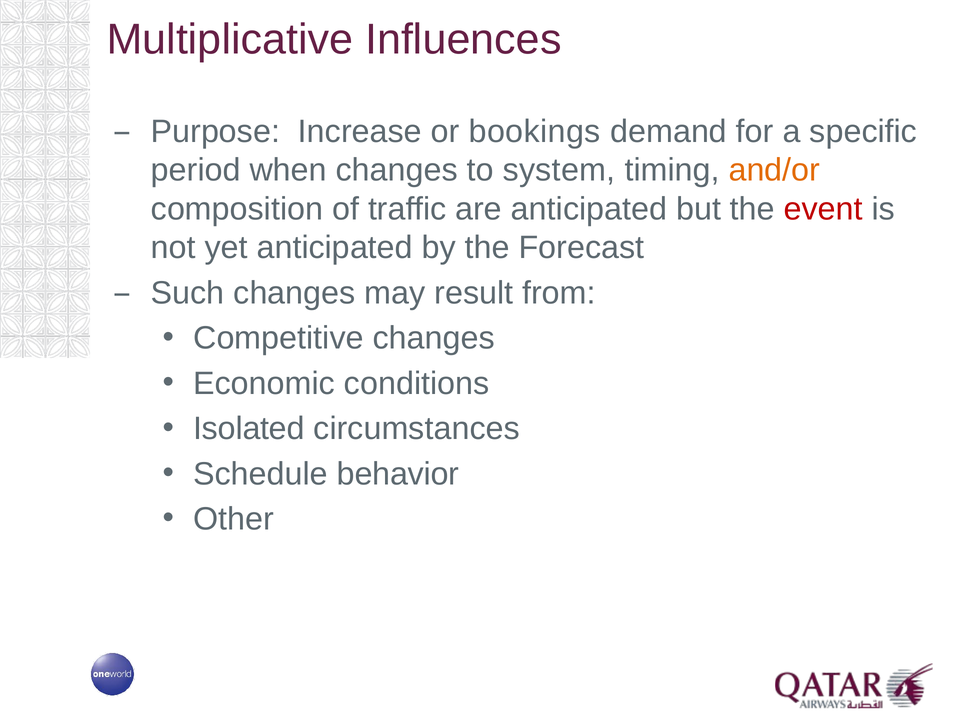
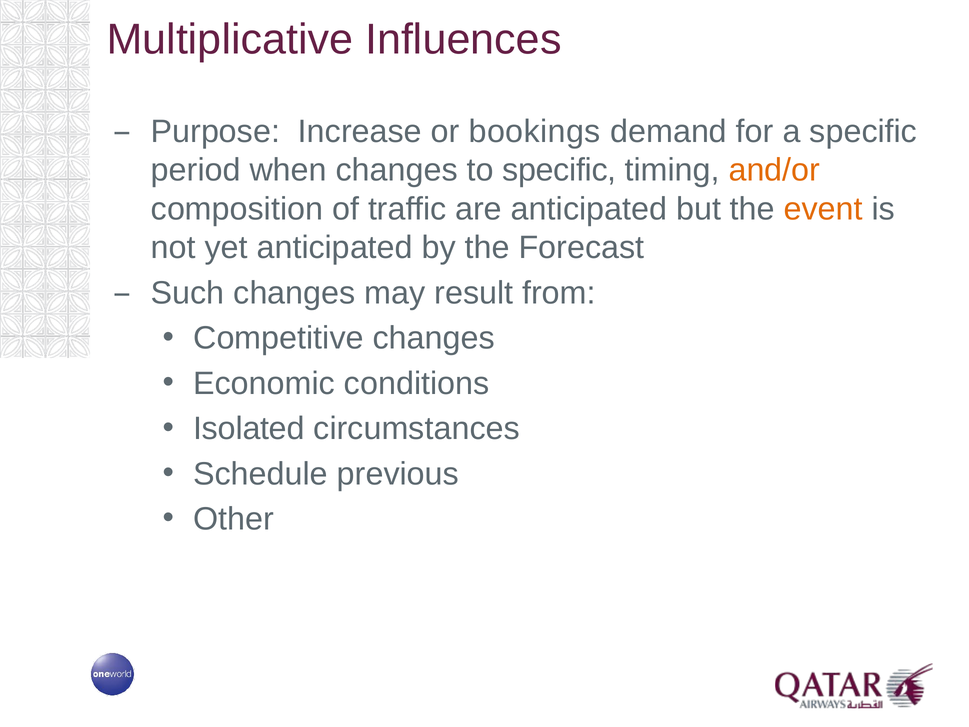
to system: system -> specific (559, 170)
event colour: red -> orange (823, 209)
behavior: behavior -> previous (398, 474)
